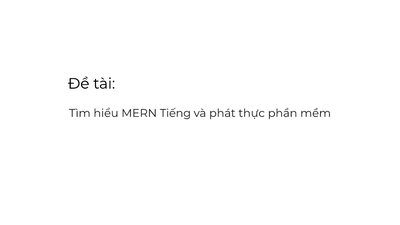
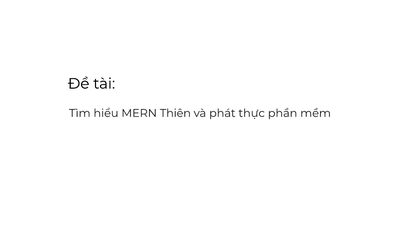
Tiếng: Tiếng -> Thiên (175, 113)
